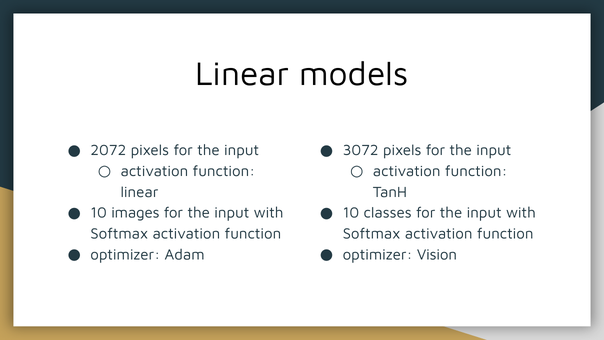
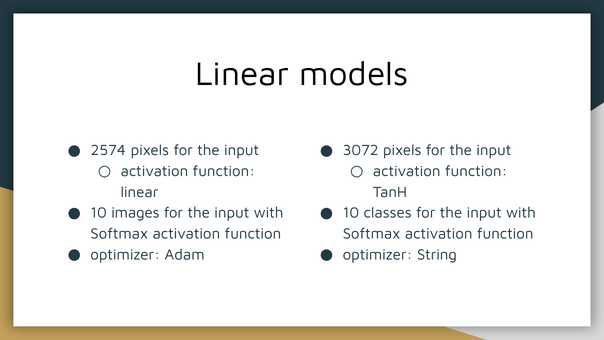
2072: 2072 -> 2574 (108, 150)
Vision: Vision -> String (437, 255)
